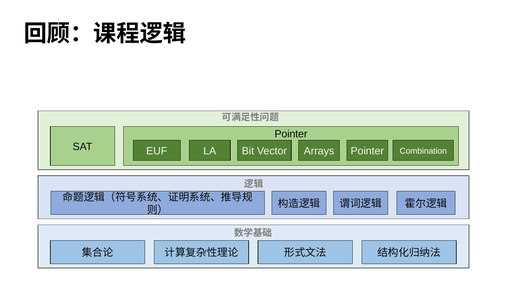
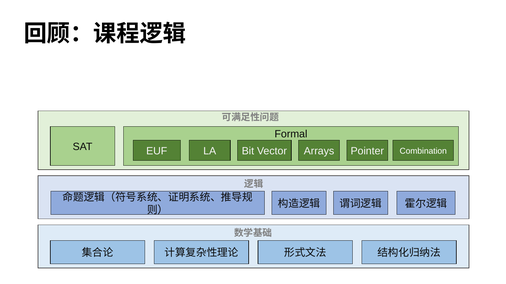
Pointer: Pointer -> Formal (291, 134)
